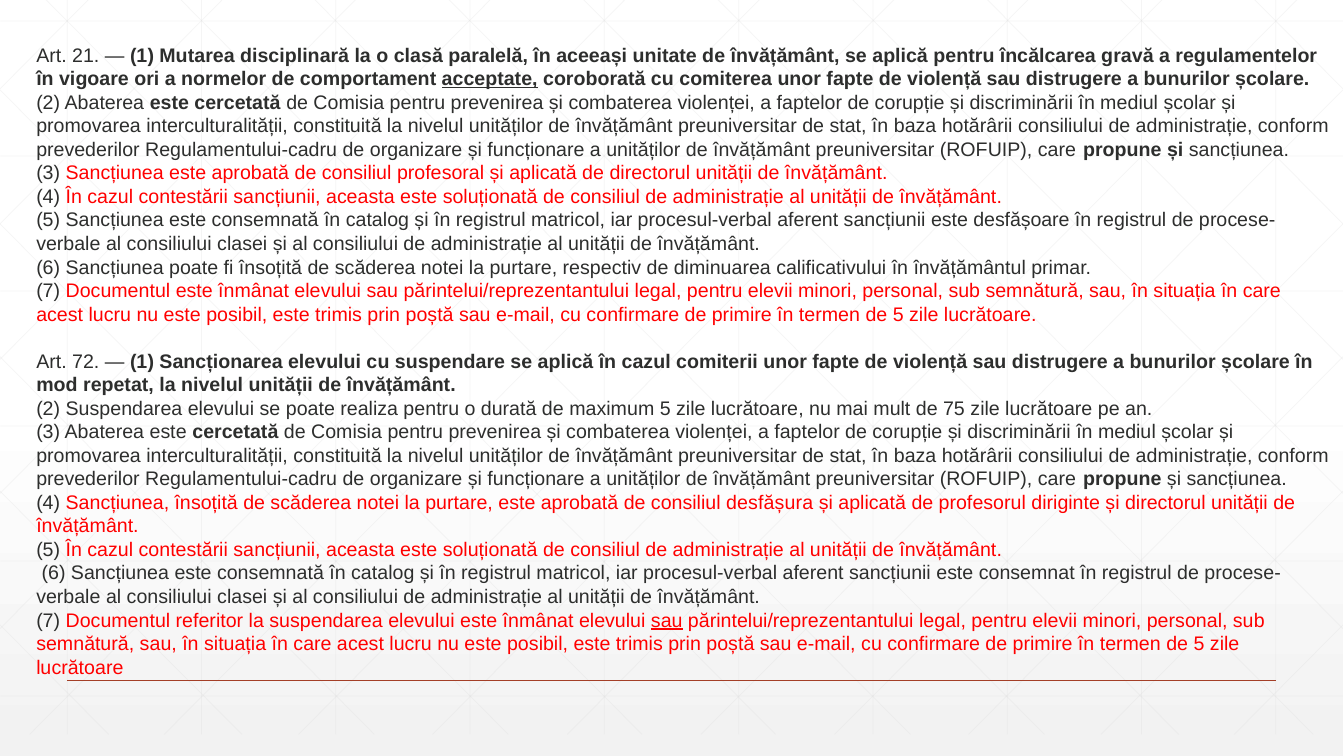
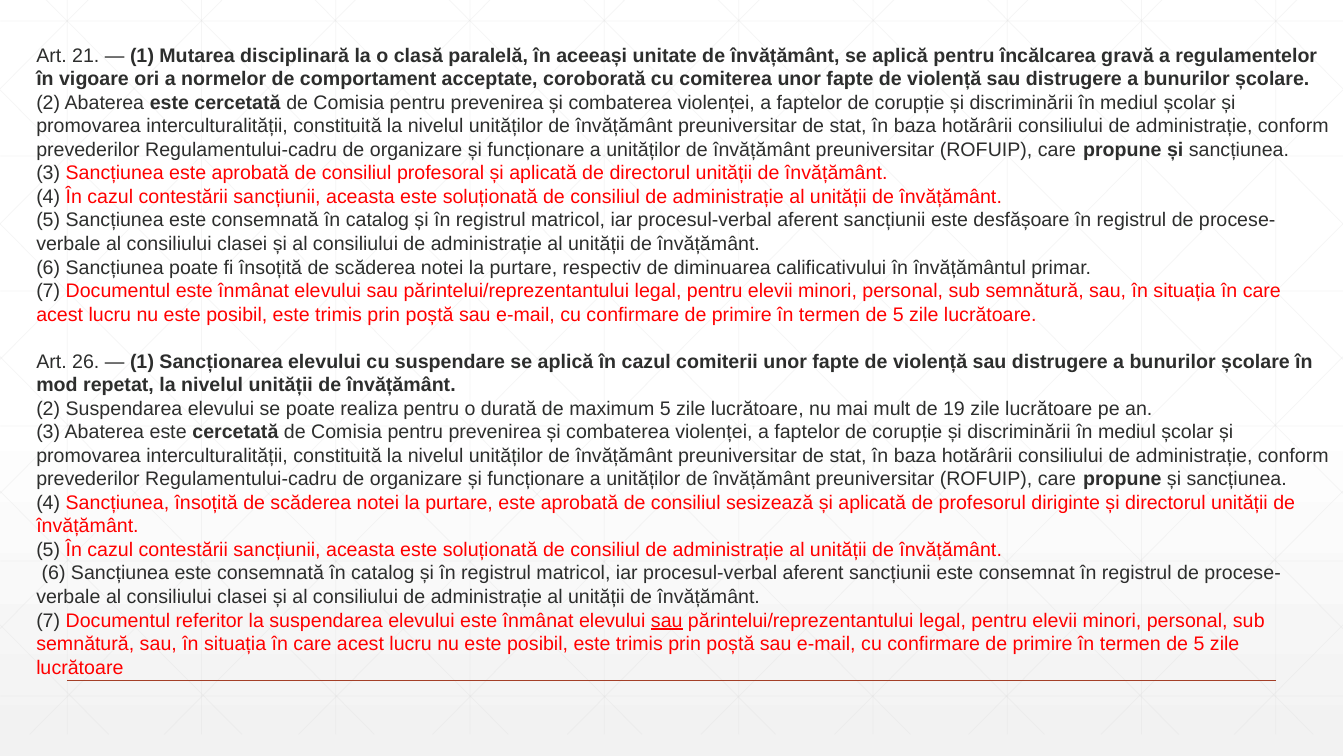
acceptate underline: present -> none (490, 79)
72: 72 -> 26 (86, 361)
75: 75 -> 19 (954, 408)
desfășura: desfășura -> sesizează (770, 503)
